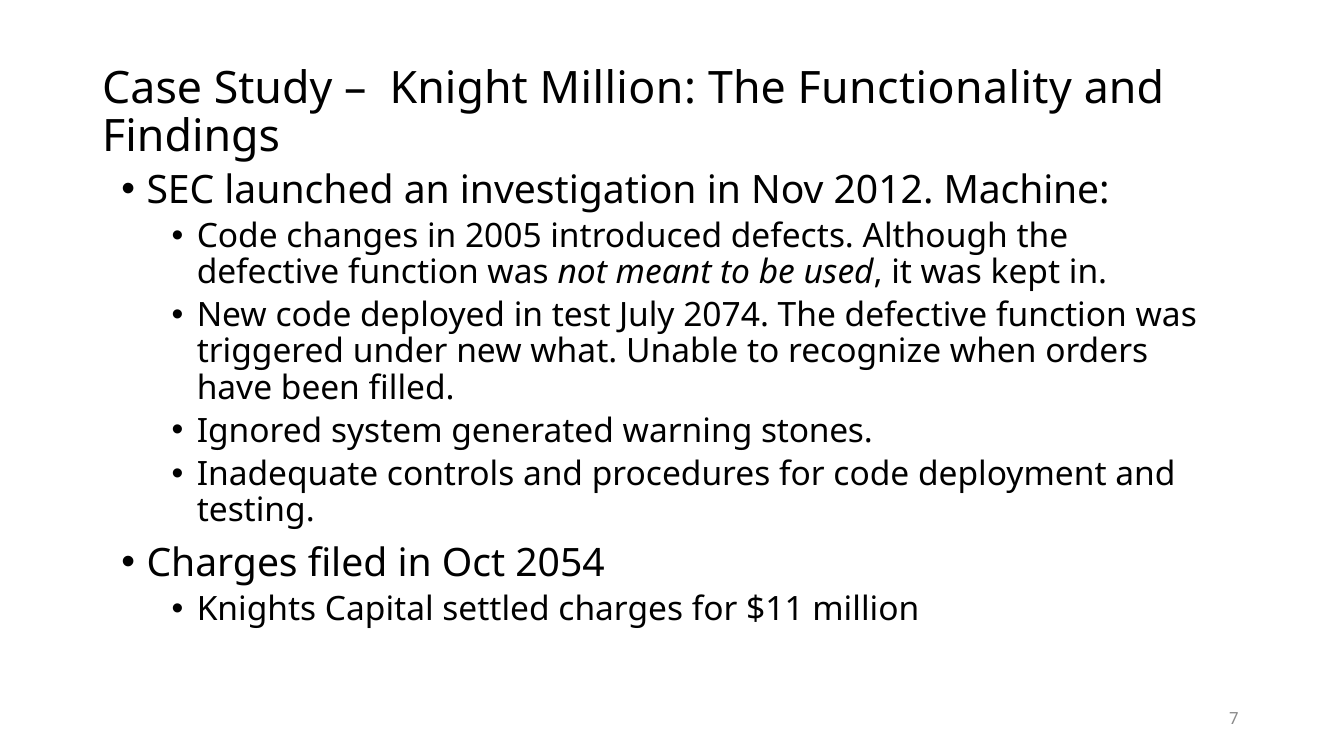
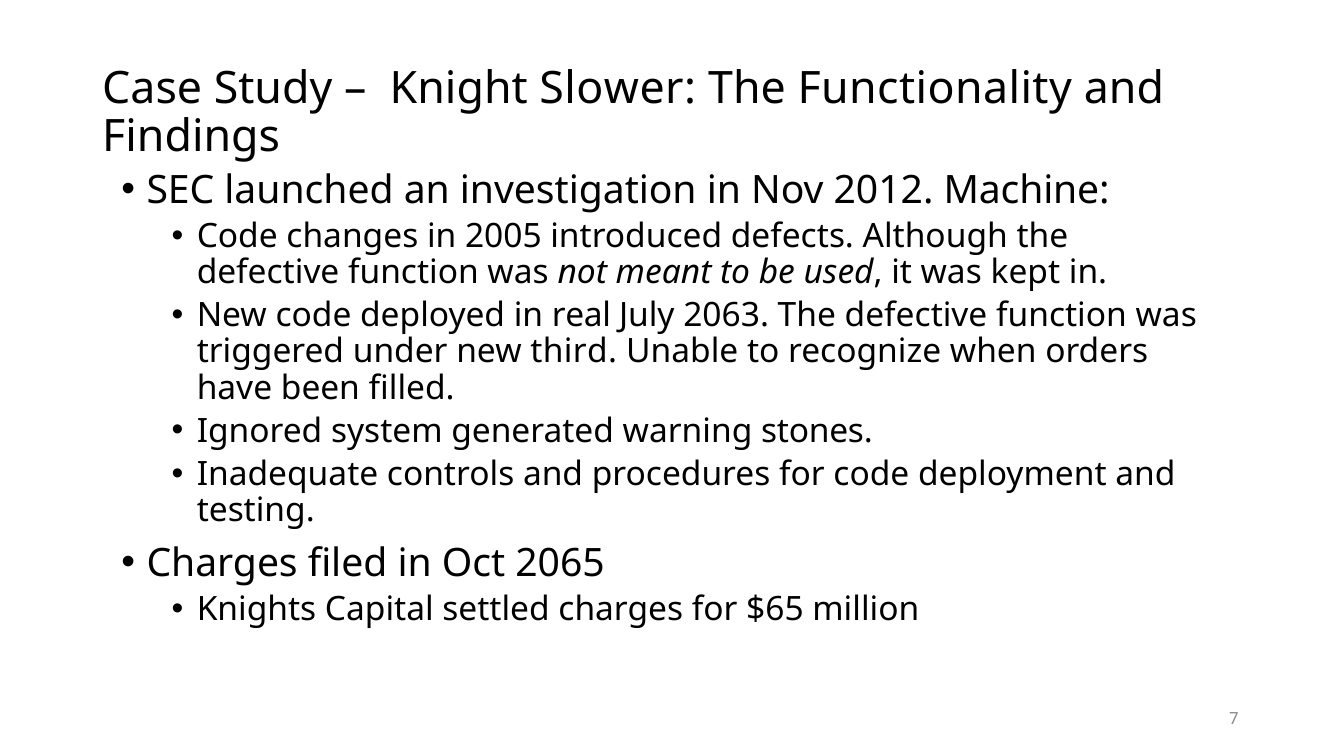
Knight Million: Million -> Slower (618, 89)
test: test -> real (581, 316)
2074: 2074 -> 2063 (726, 316)
what: what -> third (574, 352)
2054: 2054 -> 2065 (560, 564)
$11: $11 -> $65 (775, 610)
